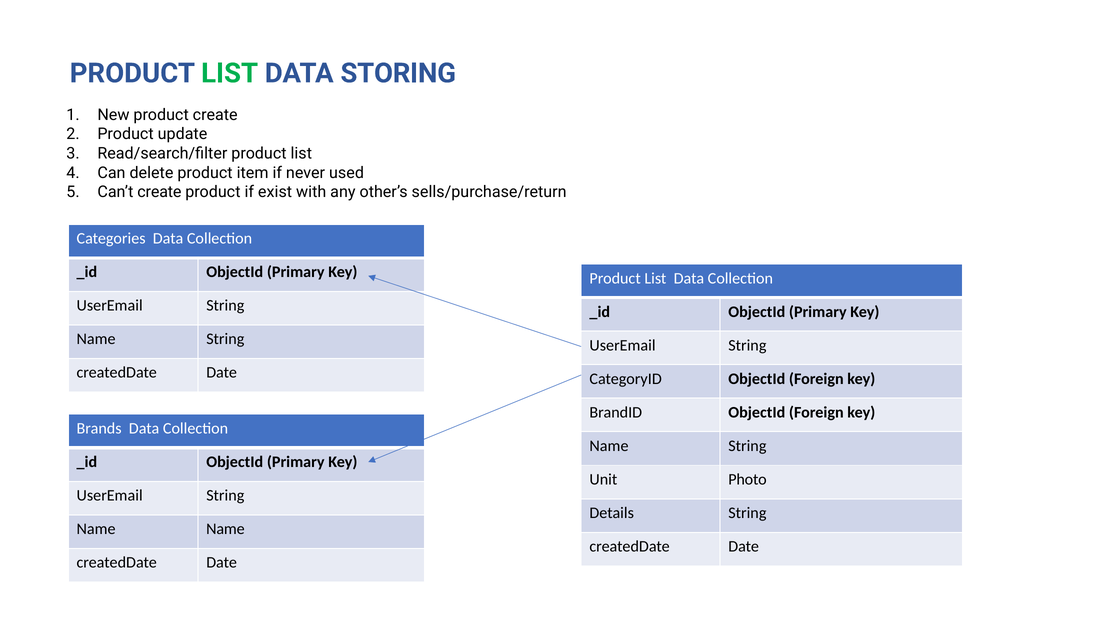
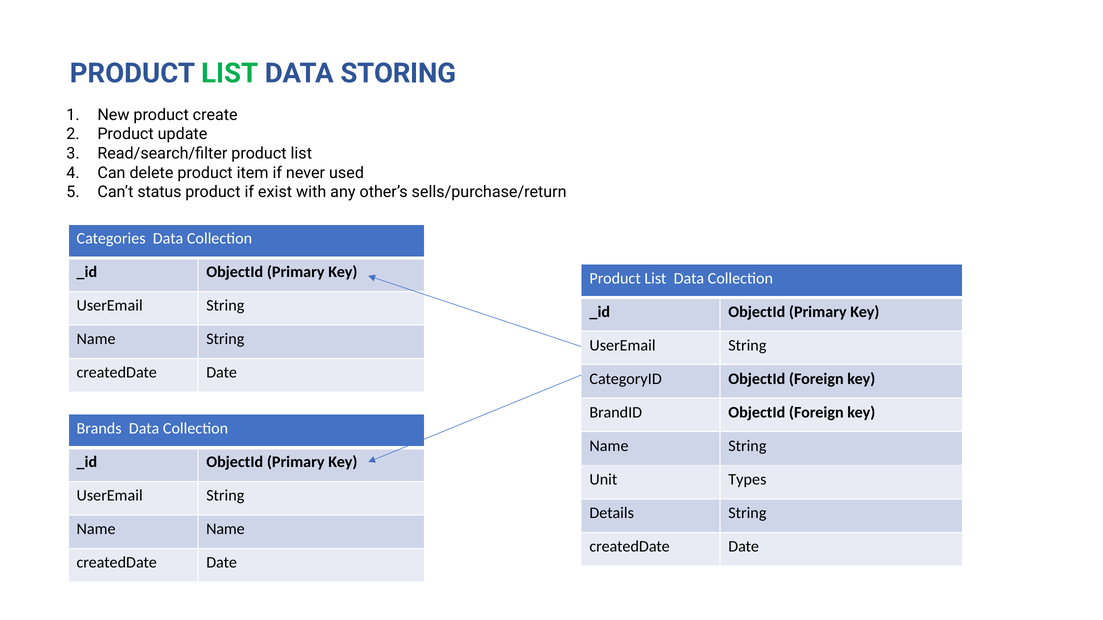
Can’t create: create -> status (159, 192)
Photo: Photo -> Types (747, 480)
